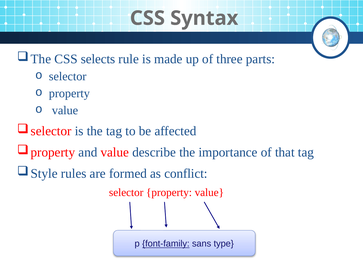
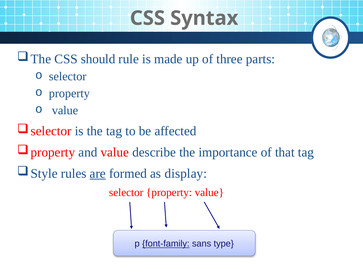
selects: selects -> should (98, 59)
are underline: none -> present (98, 173)
conflict: conflict -> display (186, 173)
